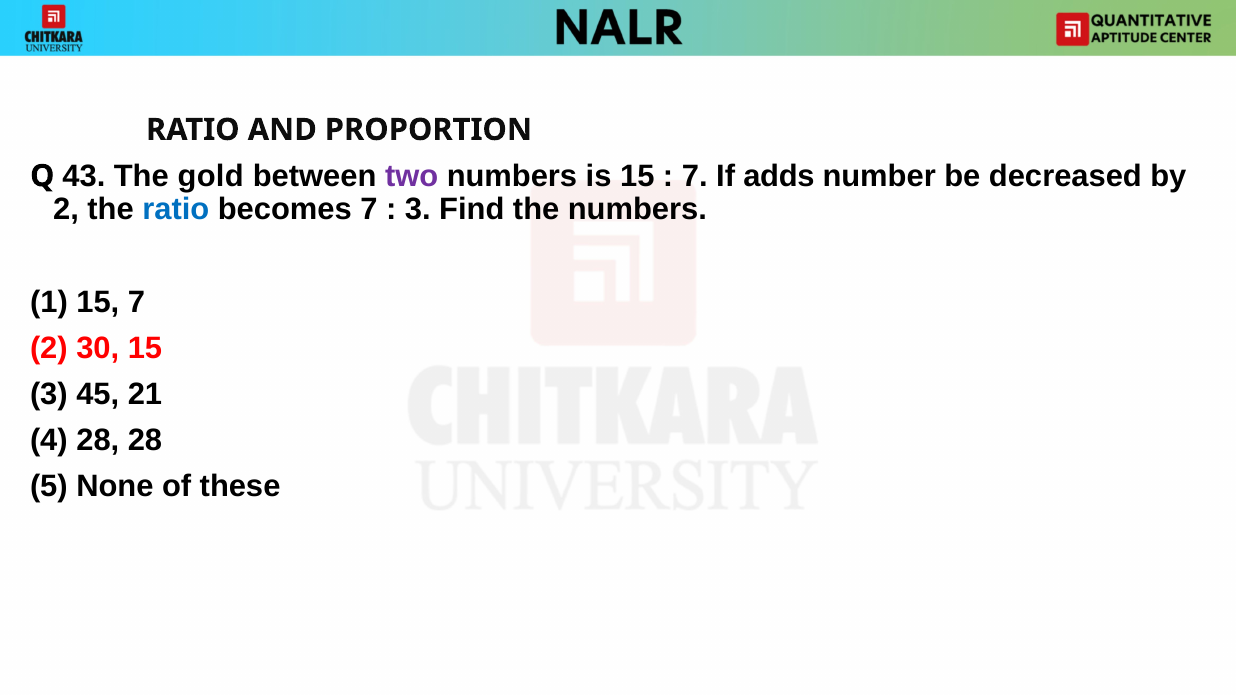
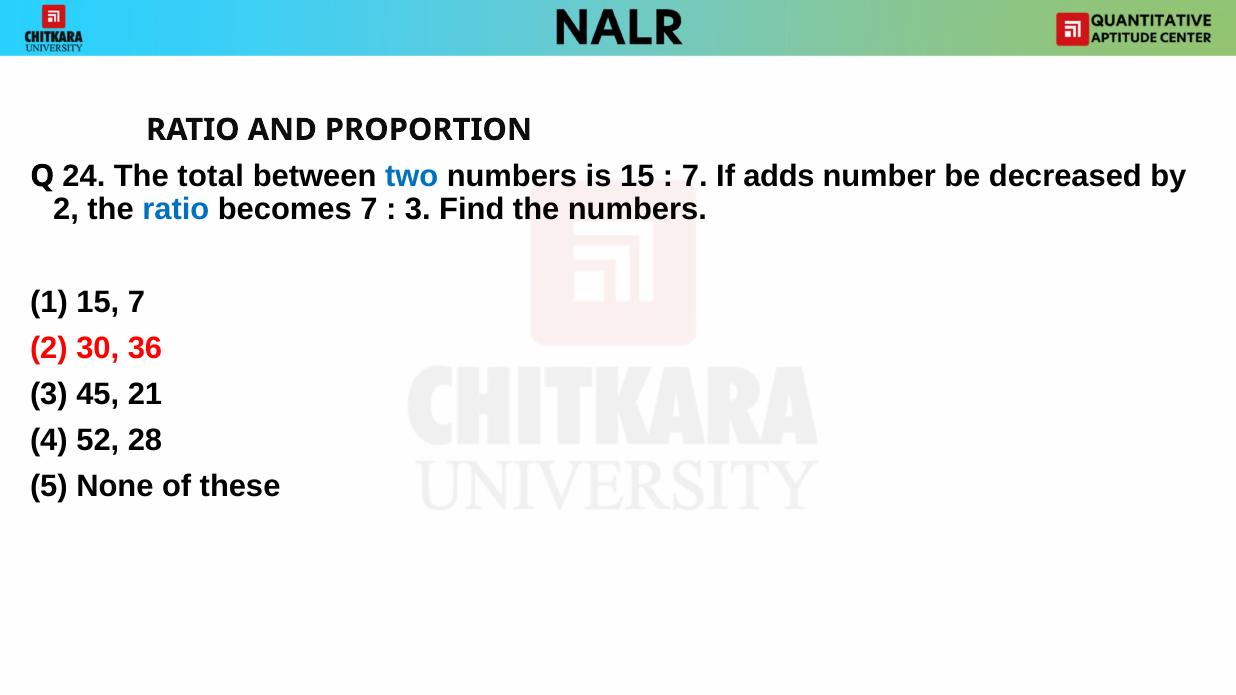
43: 43 -> 24 (84, 176)
gold: gold -> total (211, 176)
two colour: purple -> blue (412, 176)
30 15: 15 -> 36 (145, 348)
4 28: 28 -> 52 (98, 441)
